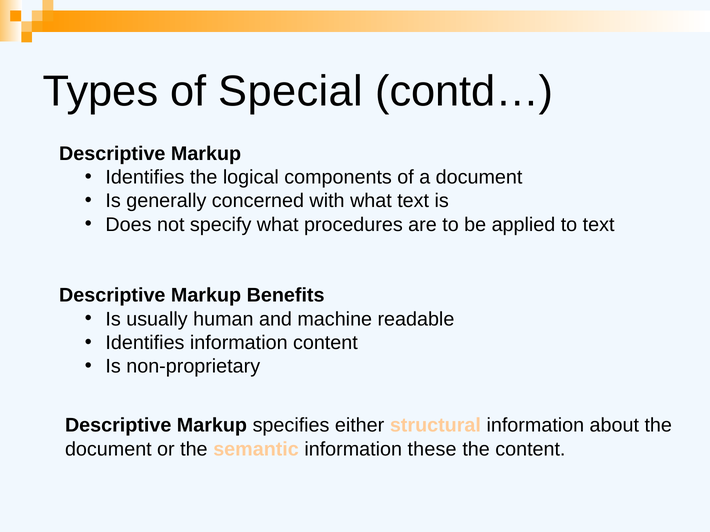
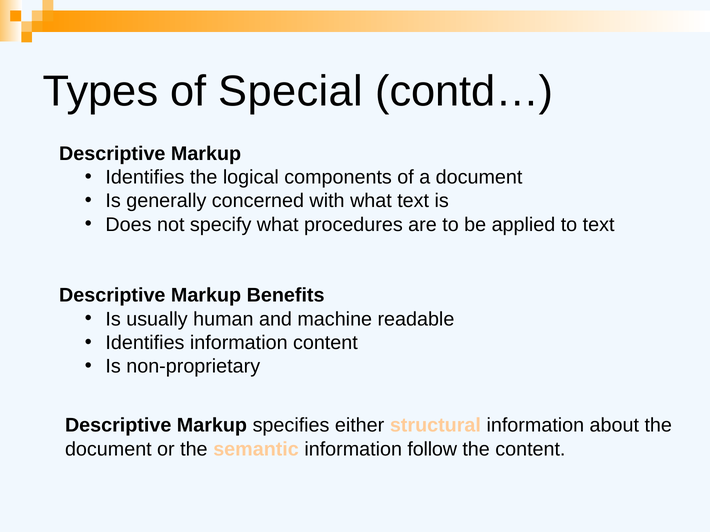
these: these -> follow (432, 450)
